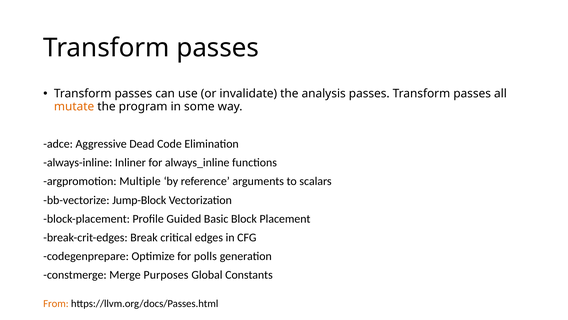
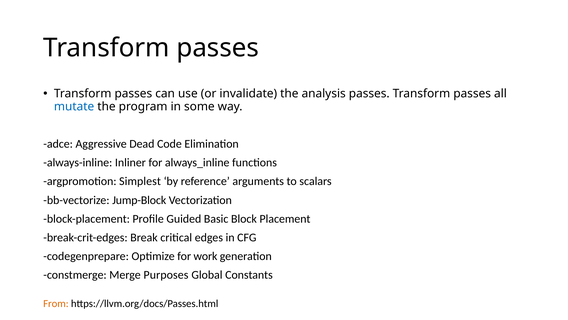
mutate colour: orange -> blue (74, 106)
Multiple: Multiple -> Simplest (140, 181)
polls: polls -> work (205, 256)
